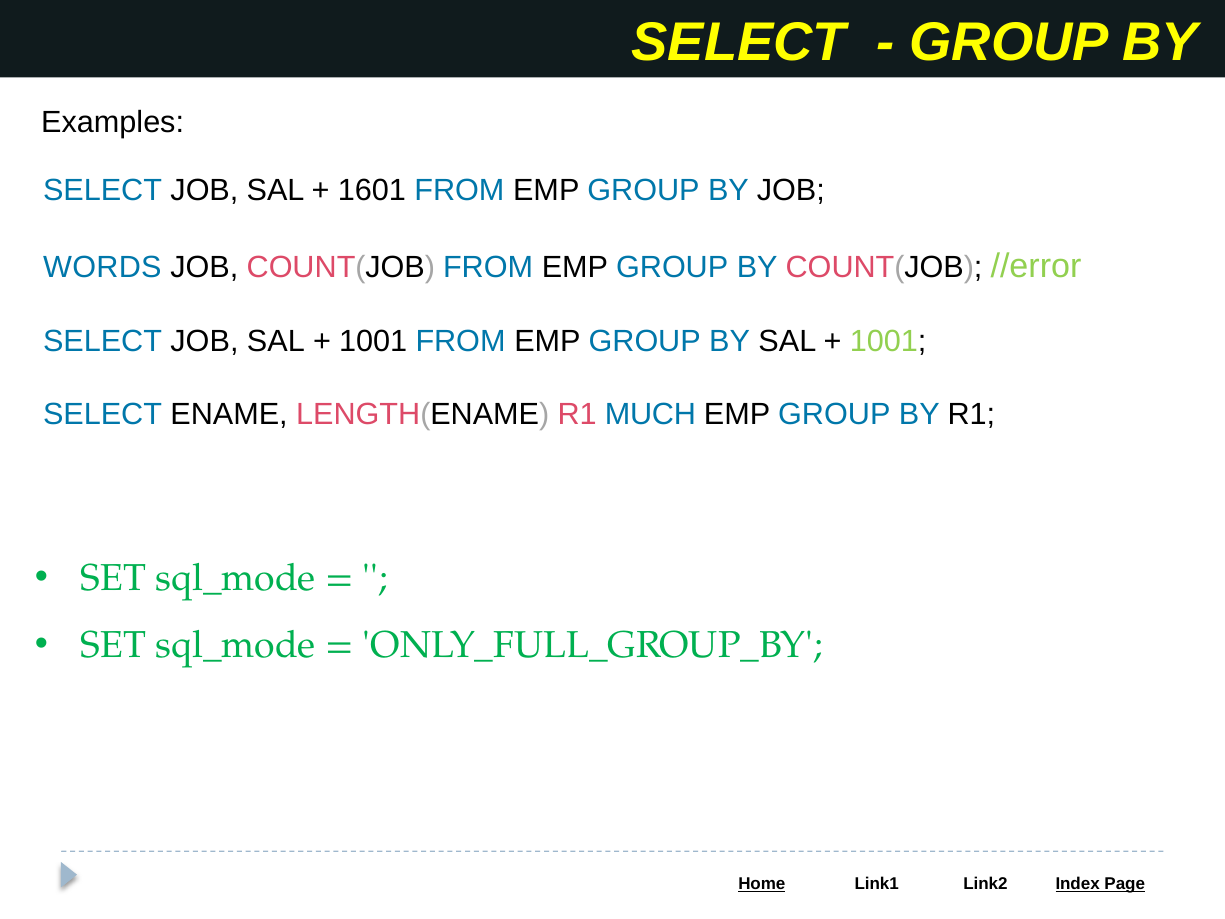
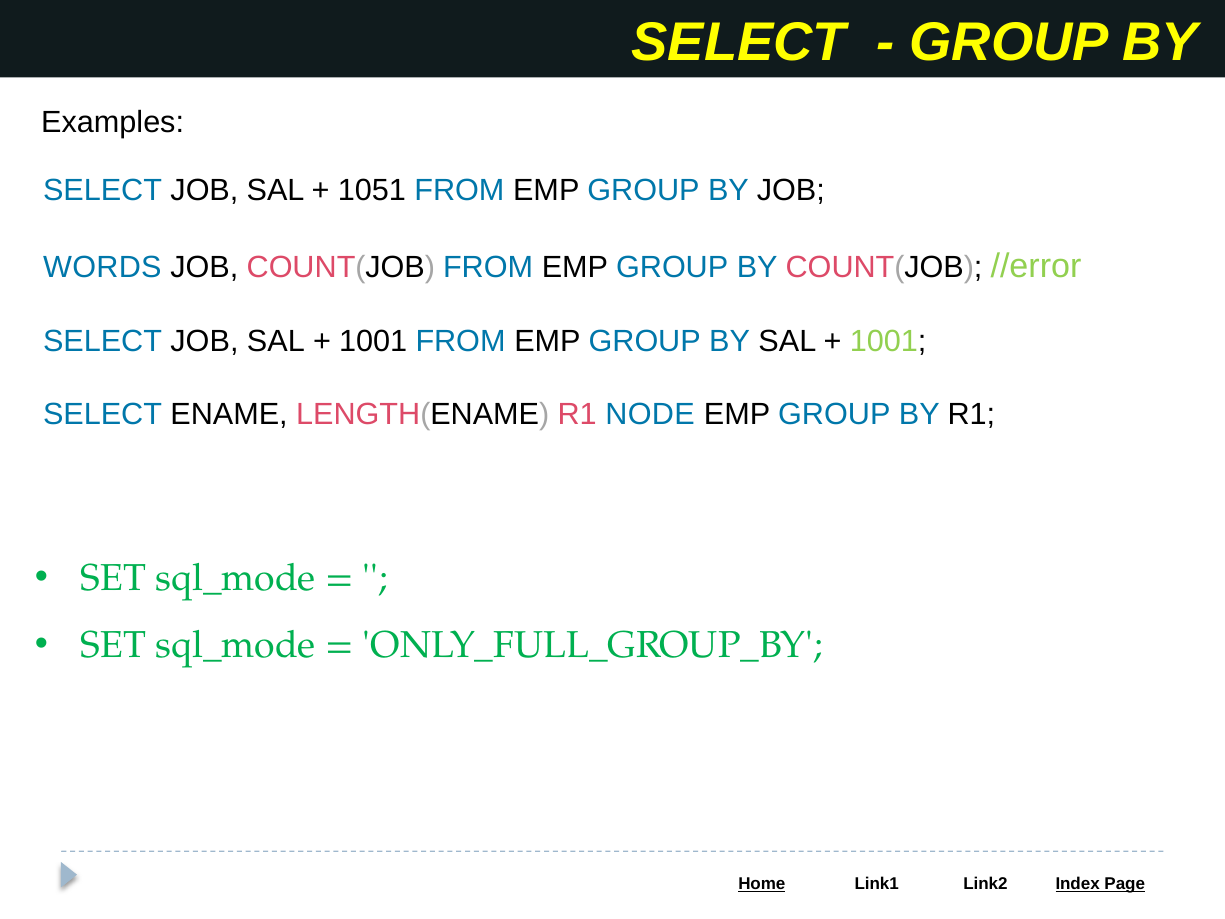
1601: 1601 -> 1051 (372, 190)
MUCH: MUCH -> NODE (650, 414)
